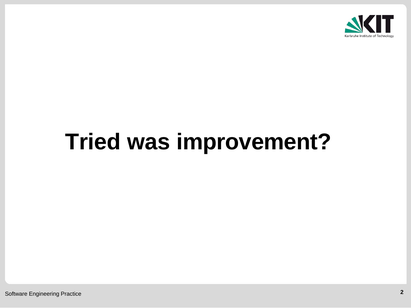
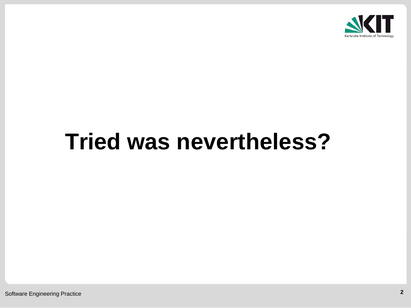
improvement: improvement -> nevertheless (254, 142)
